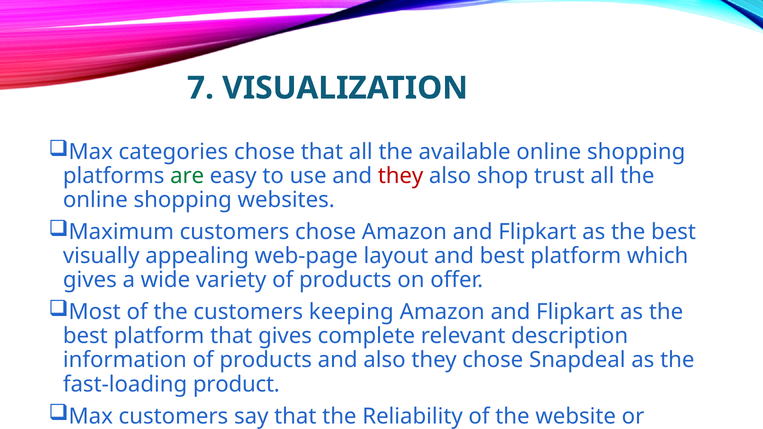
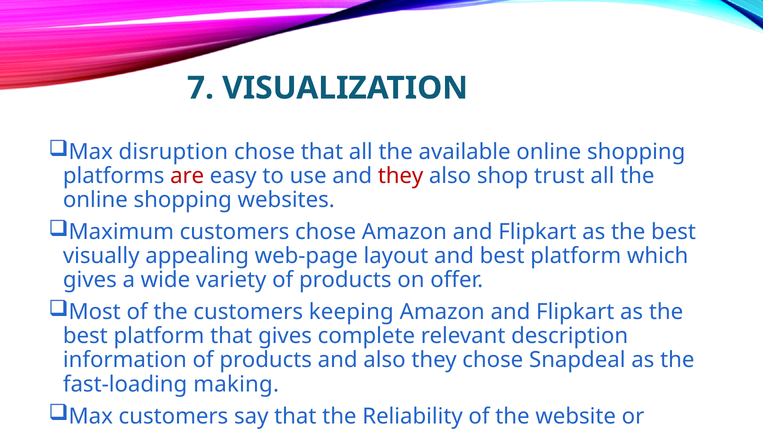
categories: categories -> disruption (173, 152)
are colour: green -> red (187, 176)
product: product -> making (236, 384)
